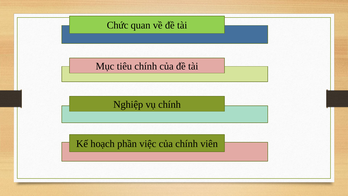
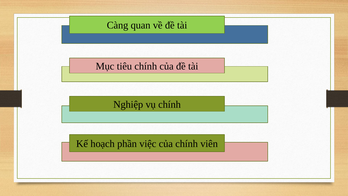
Chức: Chức -> Càng (118, 25)
